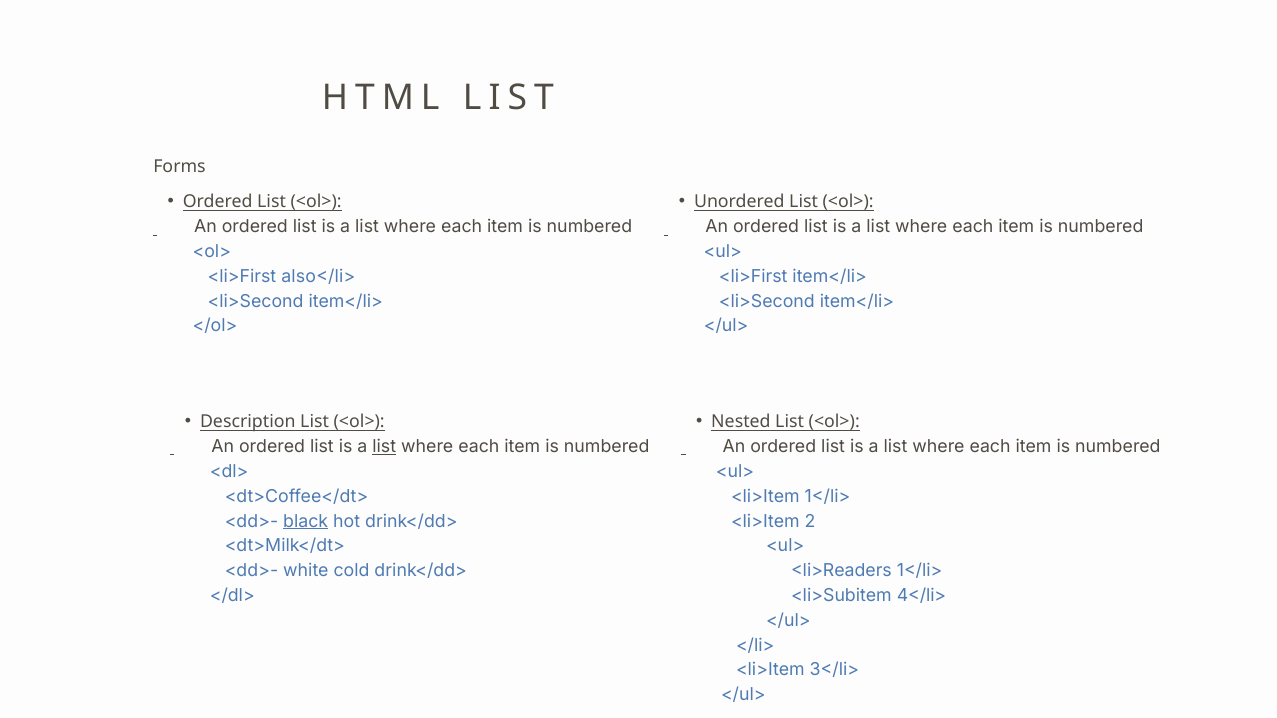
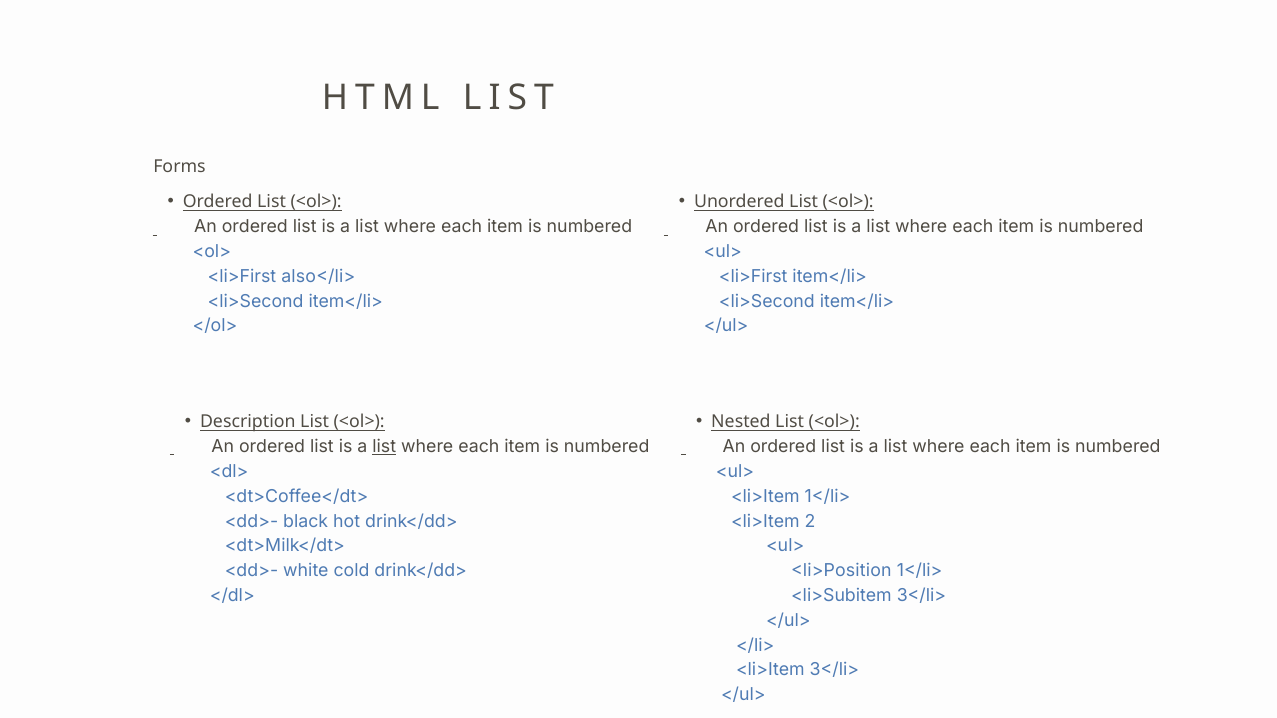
black underline: present -> none (306, 521)
<li>Readers: <li>Readers -> <li>Position (841, 571)
<li>Subitem 4</li>: 4</li> -> 3</li> (921, 596)
